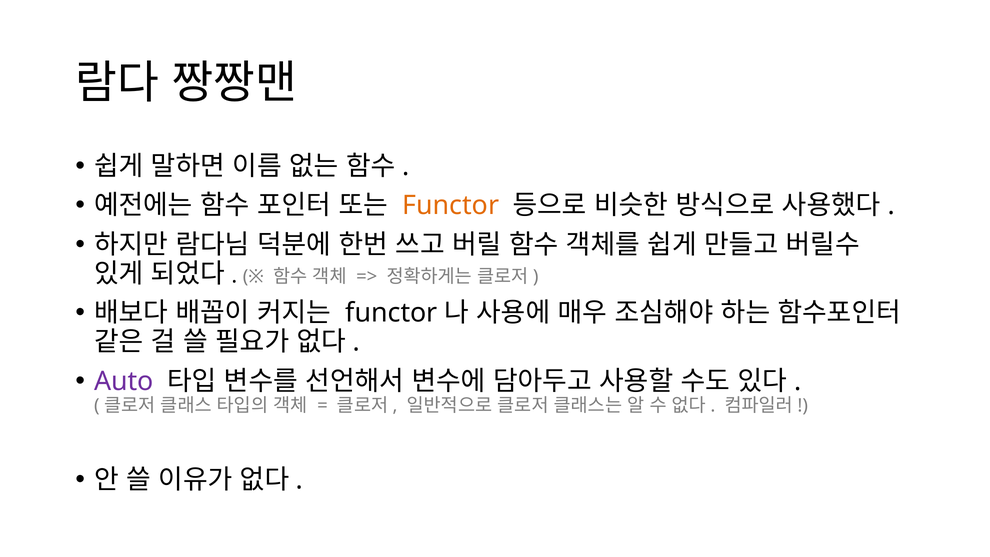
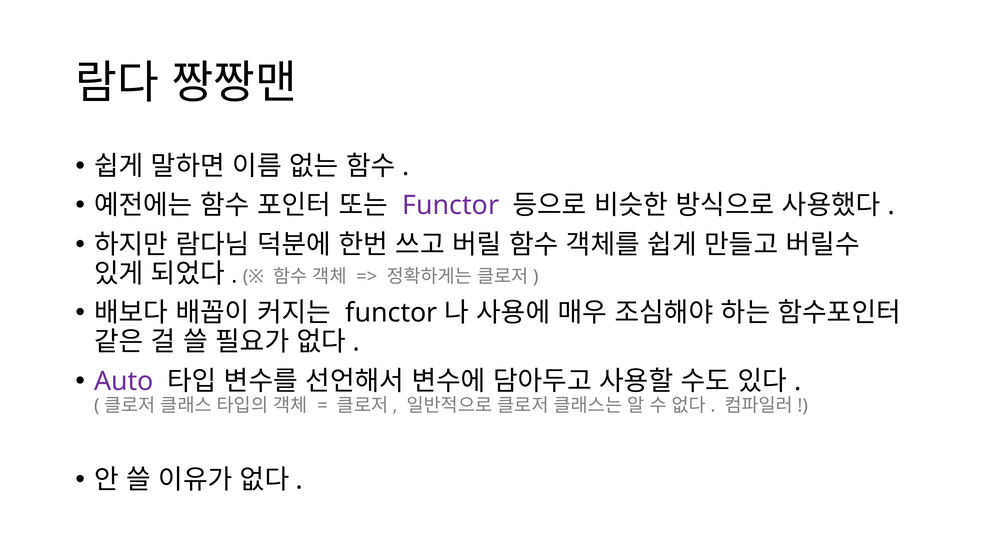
Functor colour: orange -> purple (451, 206)
